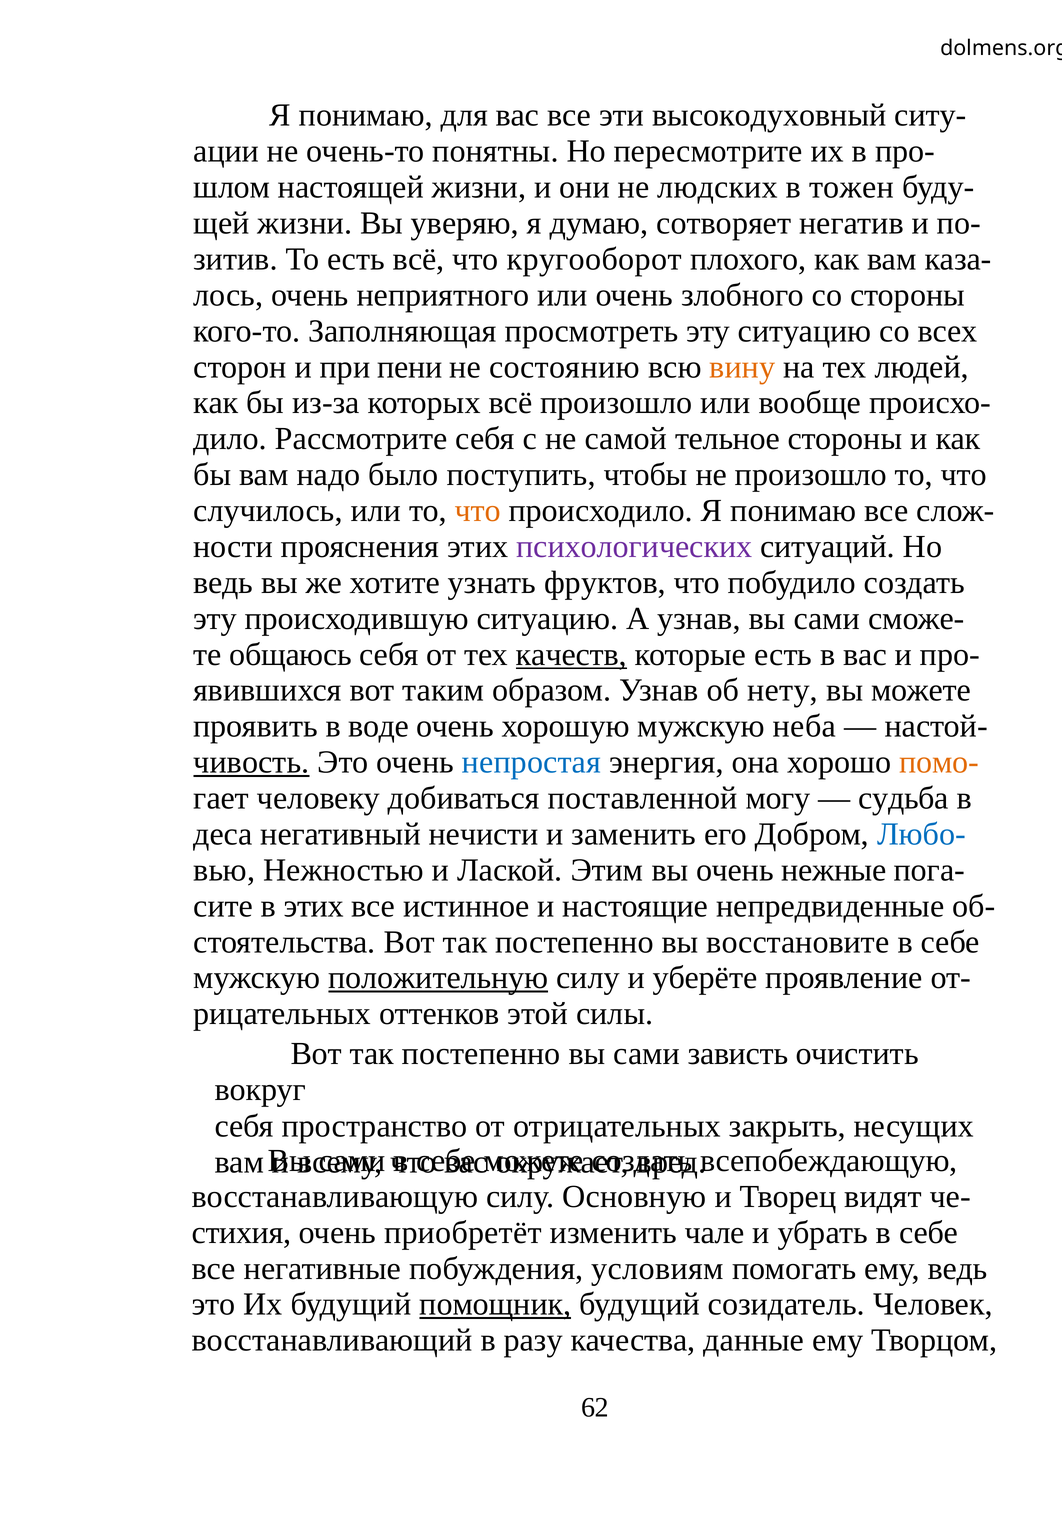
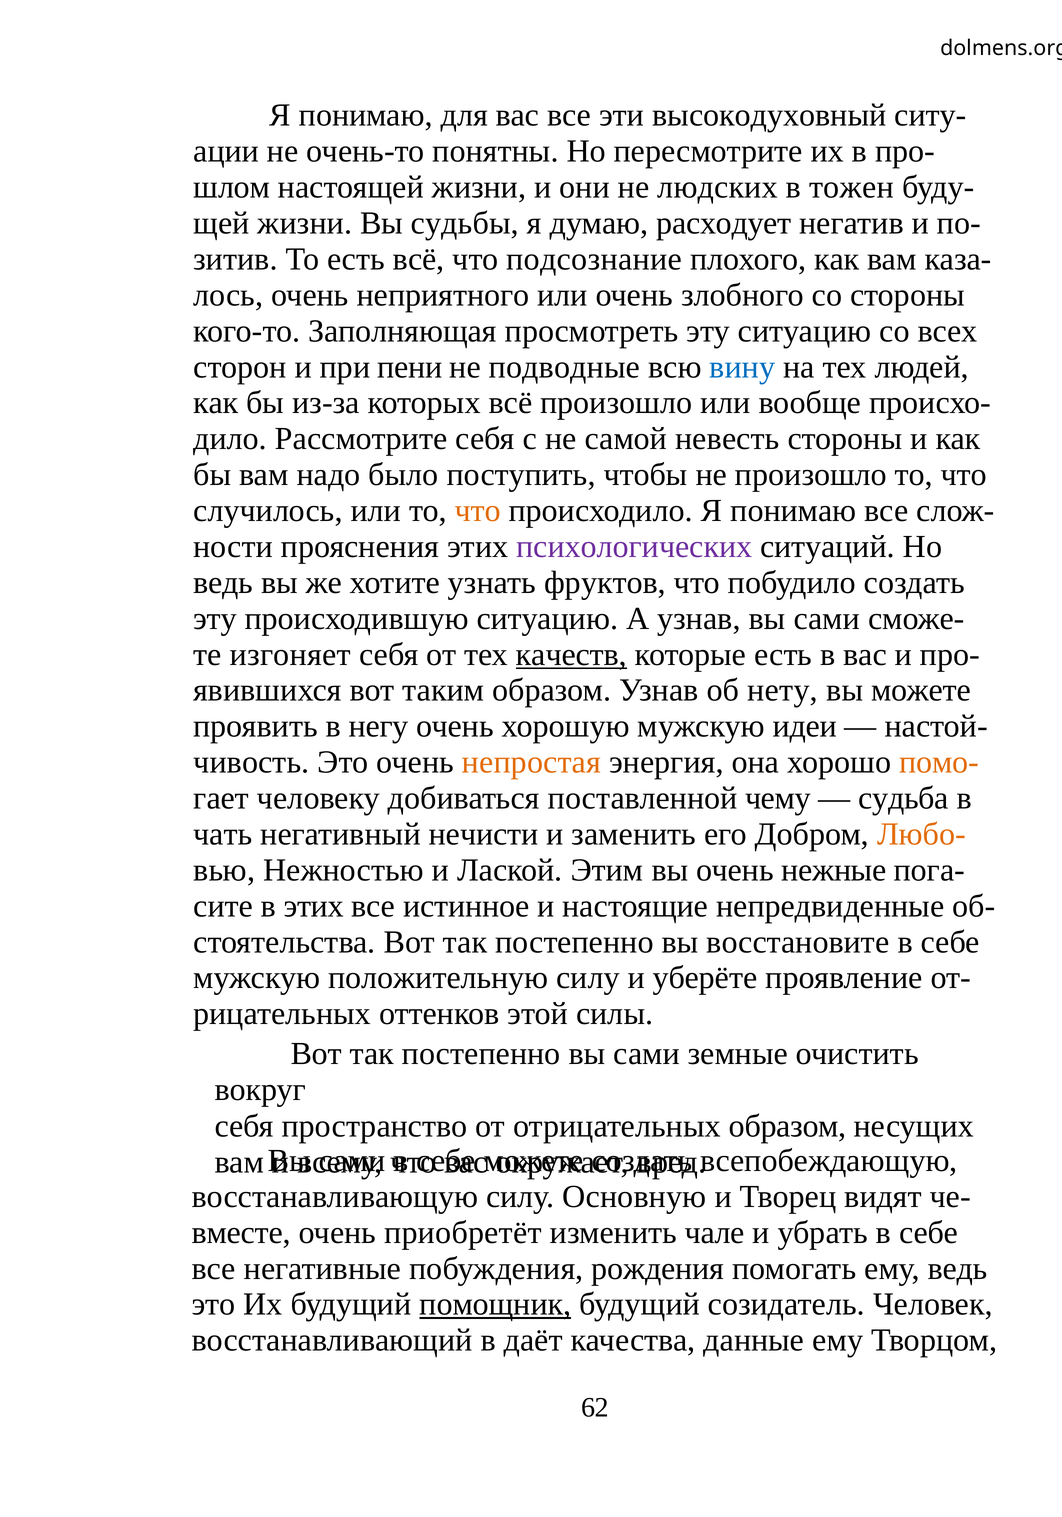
уверяю: уверяю -> судьбы (465, 223)
сотворяет: сотворяет -> расходует (724, 223)
кругооборот: кругооборот -> подсознание (594, 259)
состоянию: состоянию -> подводные (564, 367)
вину colour: orange -> blue (742, 367)
тельное: тельное -> невесть (727, 439)
общаюсь: общаюсь -> изгоняет (290, 655)
воде: воде -> негу (379, 727)
неба: неба -> идеи (805, 727)
чивость underline: present -> none (251, 763)
непростая colour: blue -> orange (531, 763)
могу: могу -> чему (778, 799)
деса: деса -> чать (223, 835)
Любо- colour: blue -> orange (922, 835)
положительную underline: present -> none (438, 978)
зависть: зависть -> земные (738, 1054)
отрицательных закрыть: закрыть -> образом (788, 1127)
стихия: стихия -> вместе (241, 1233)
условиям: условиям -> рождения (658, 1269)
разу: разу -> даёт (533, 1341)
